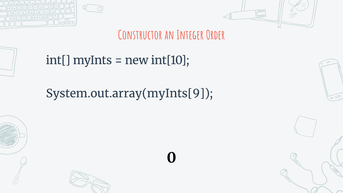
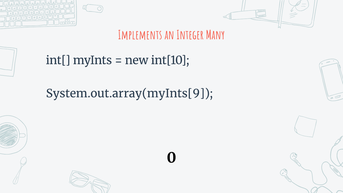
Constructor: Constructor -> Implements (140, 35)
Order: Order -> Many (215, 35)
